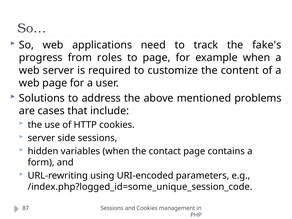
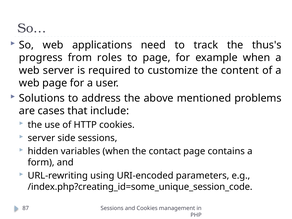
fake's: fake's -> thus's (267, 45)
/index.php?logged_id=some_unique_session_code: /index.php?logged_id=some_unique_session_code -> /index.php?creating_id=some_unique_session_code (140, 187)
